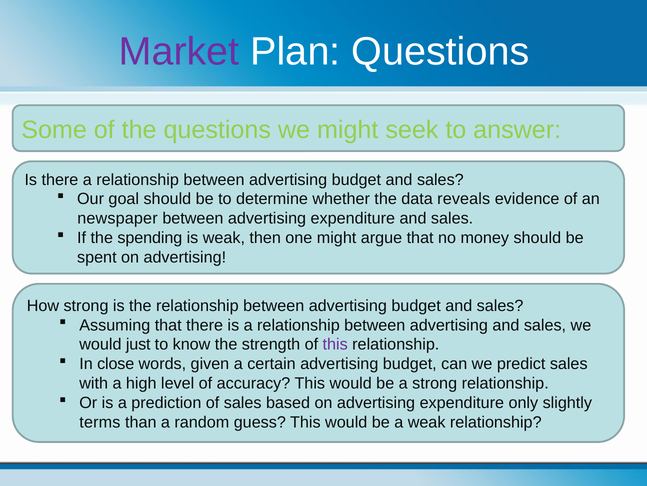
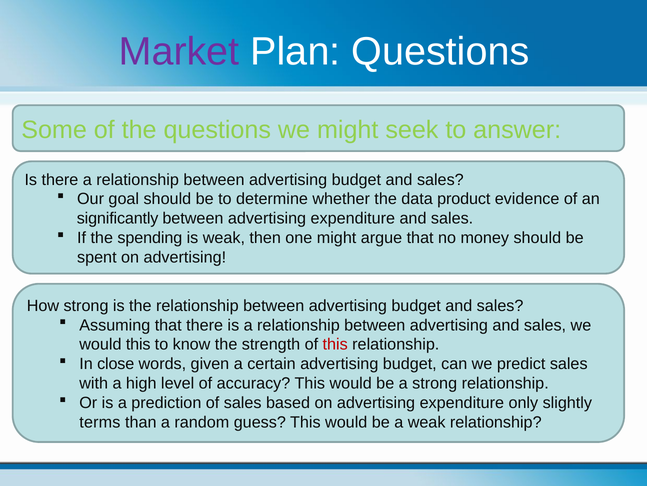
reveals: reveals -> product (464, 199)
newspaper: newspaper -> significantly (118, 218)
would just: just -> this (138, 344)
this colour: purple -> red (335, 344)
